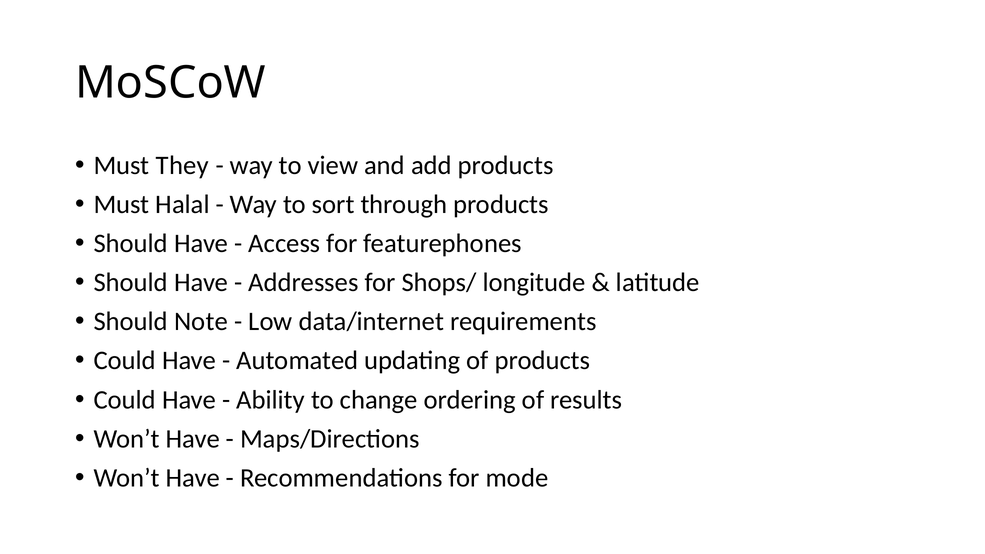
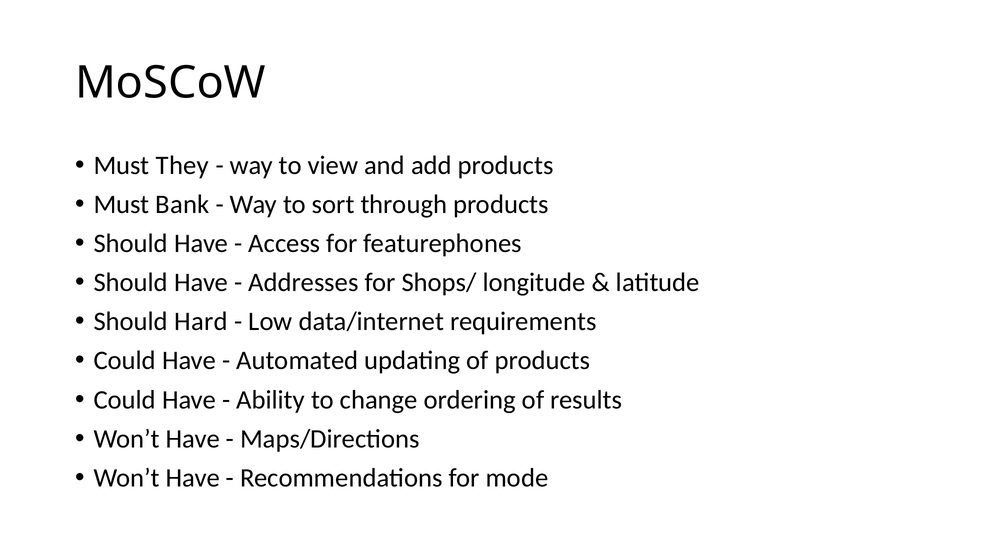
Halal: Halal -> Bank (182, 204)
Note: Note -> Hard (201, 322)
